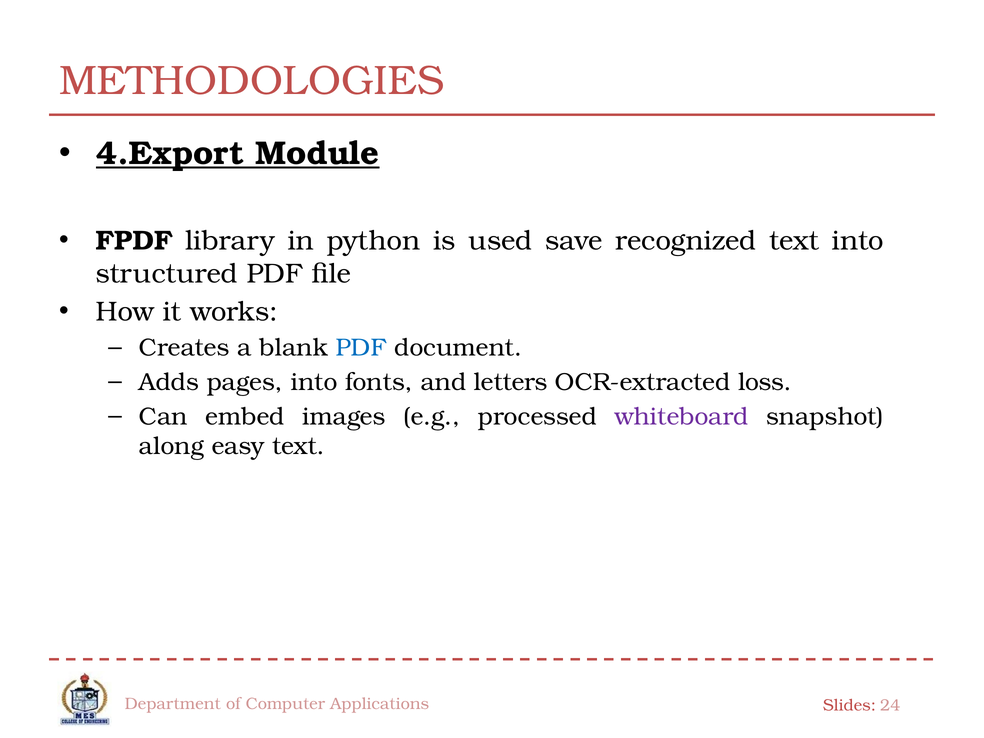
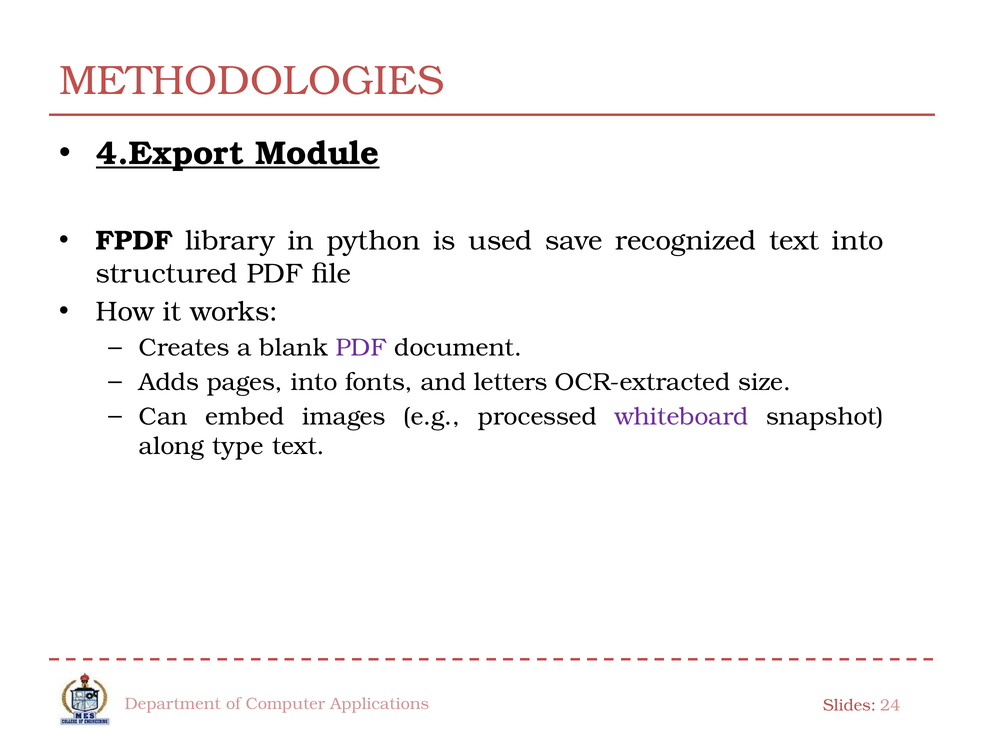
PDF colour: blue -> purple (361, 348)
loss: loss -> size (765, 382)
easy: easy -> type (238, 446)
